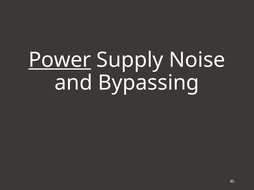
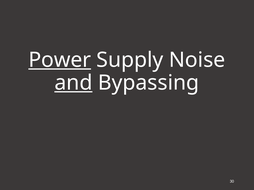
and underline: none -> present (73, 83)
